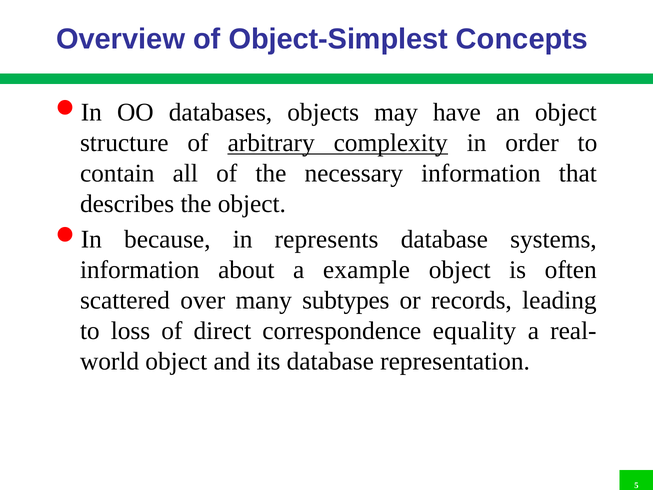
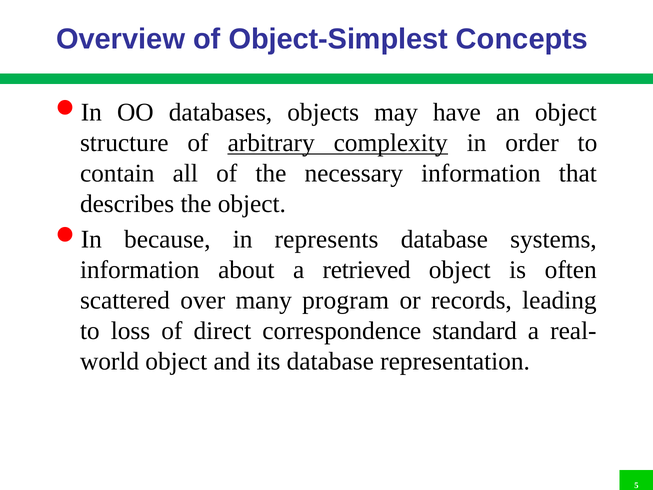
example: example -> retrieved (367, 270)
subtypes: subtypes -> program (346, 300)
equality: equality -> standard (475, 331)
